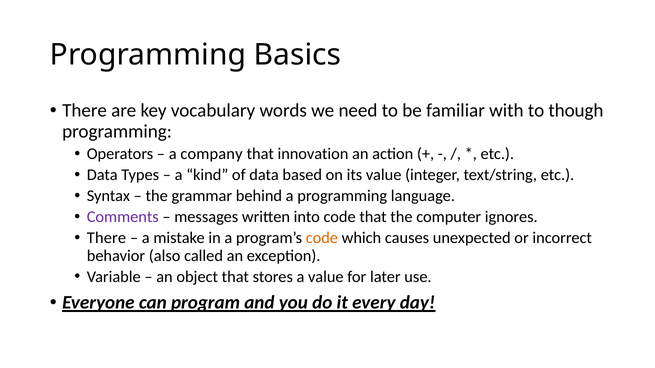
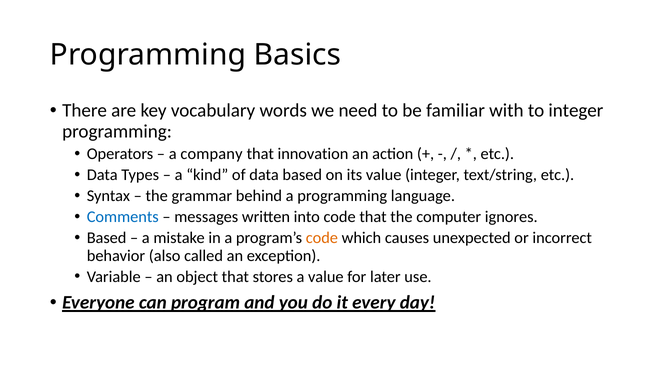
to though: though -> integer (576, 111)
Comments colour: purple -> blue (123, 217)
There: There -> Based (107, 238)
